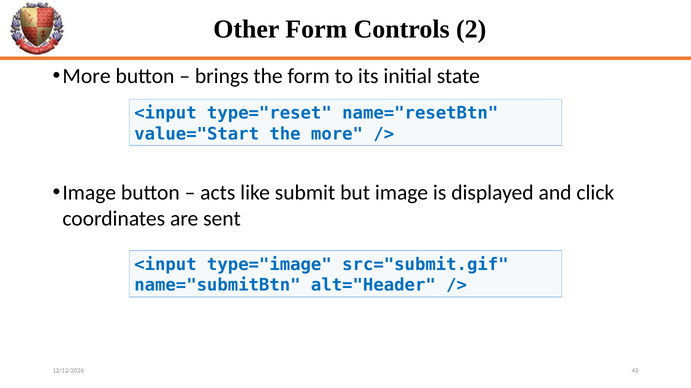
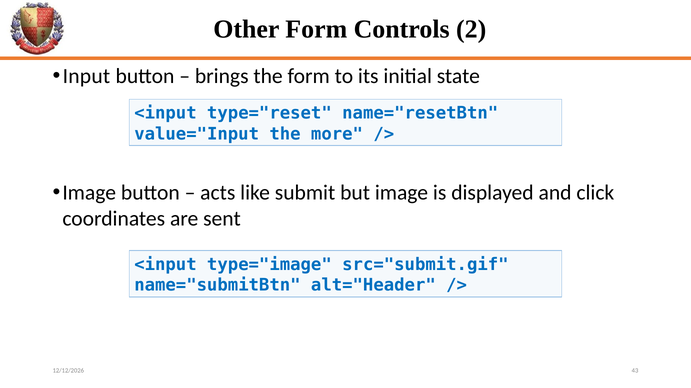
More: More -> Input (86, 76)
value="Start: value="Start -> value="Input (197, 134)
